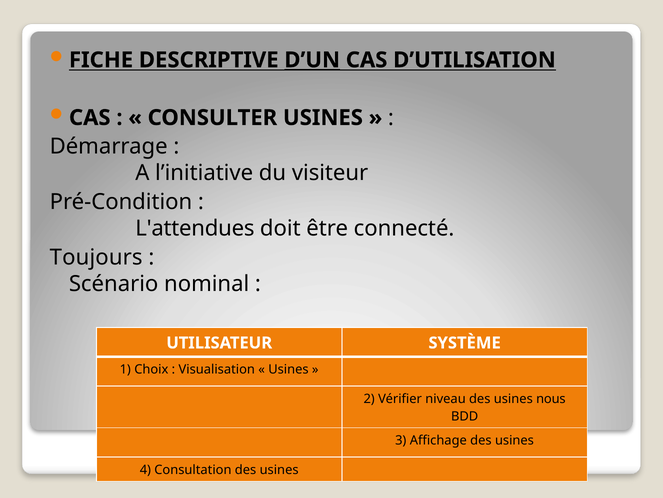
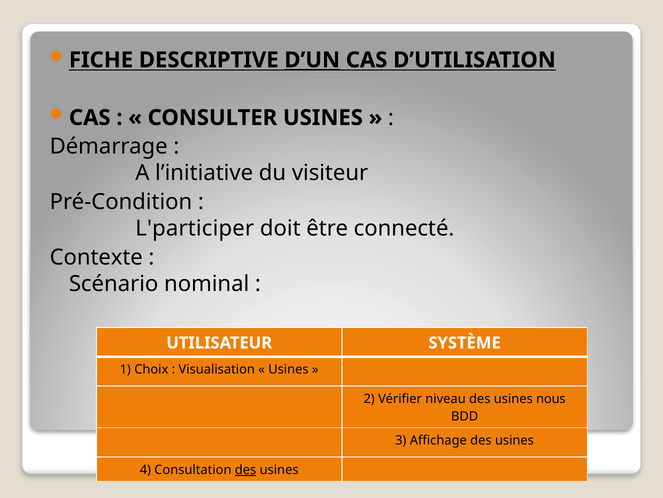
L'attendues: L'attendues -> L'participer (195, 228)
Toujours: Toujours -> Contexte (96, 257)
des underline: none -> present (246, 469)
